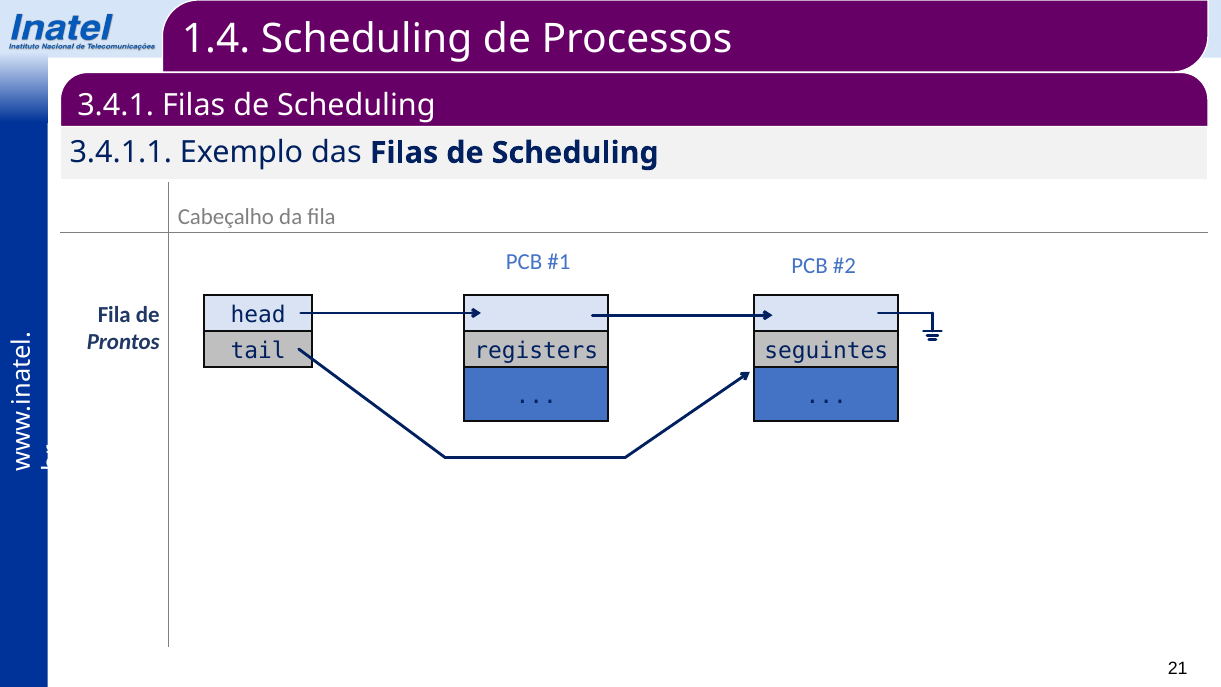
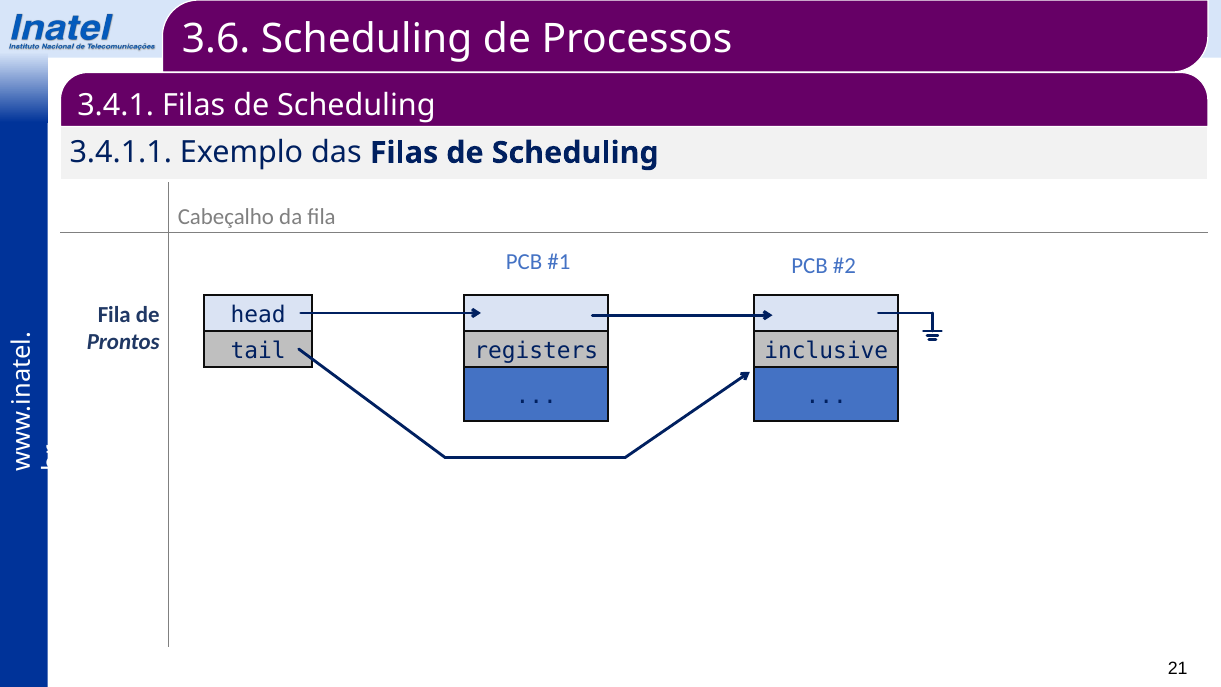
1.4: 1.4 -> 3.6 (216, 39)
seguintes: seguintes -> inclusive (826, 350)
